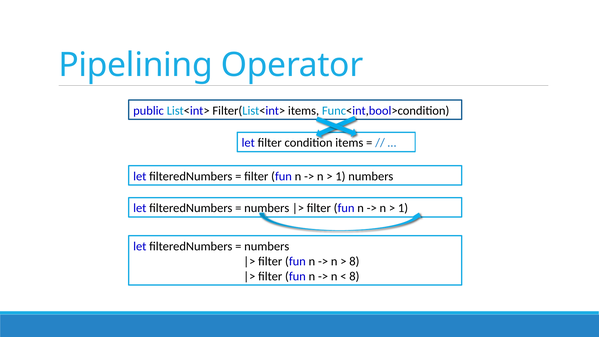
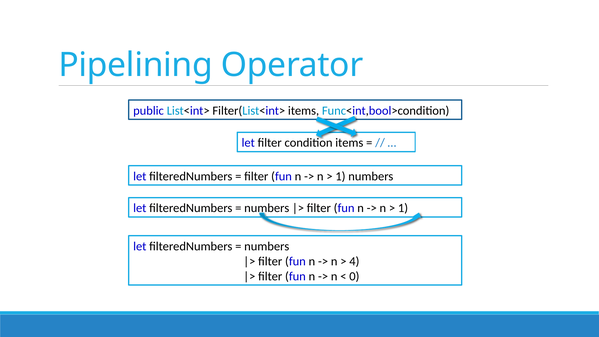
8: 8 -> 4 (354, 261)
8: 8 -> 0 (354, 276)
